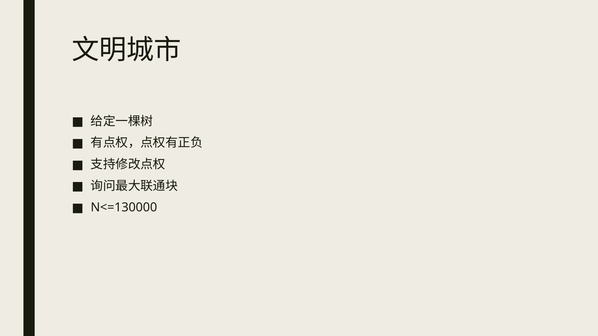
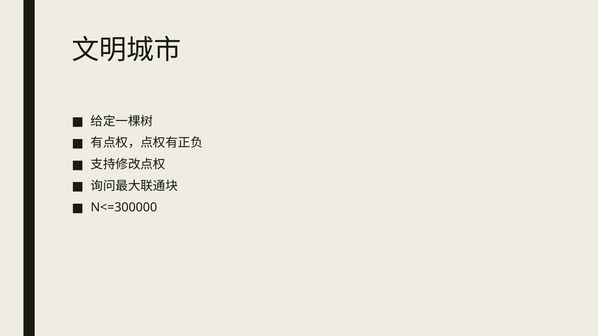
N<=130000: N<=130000 -> N<=300000 (124, 208)
